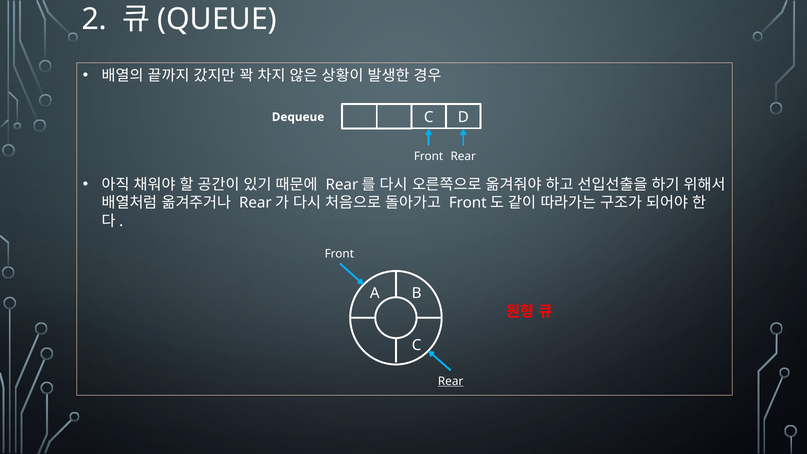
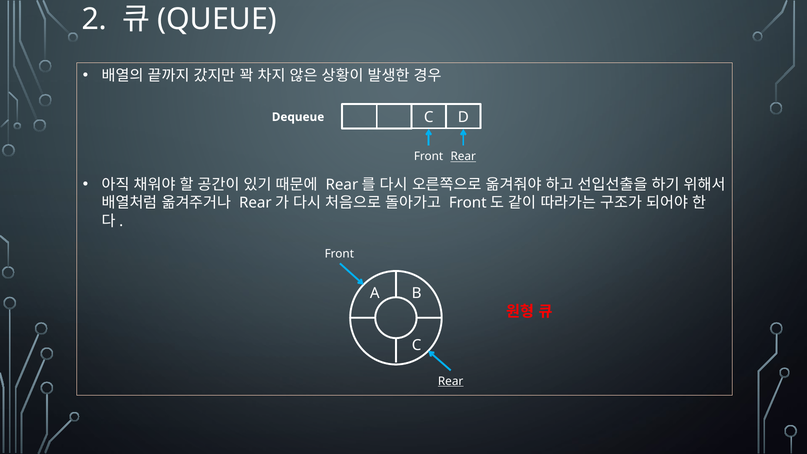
Rear underline: none -> present (463, 157)
